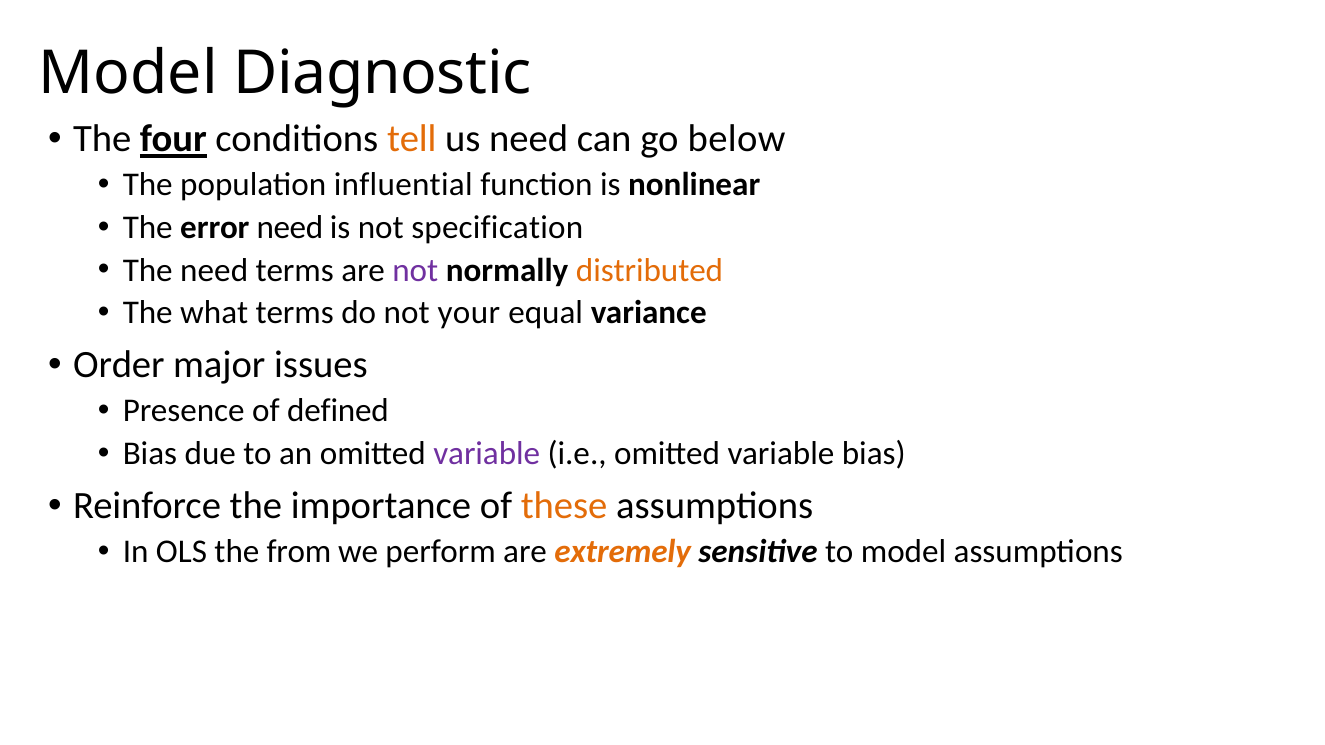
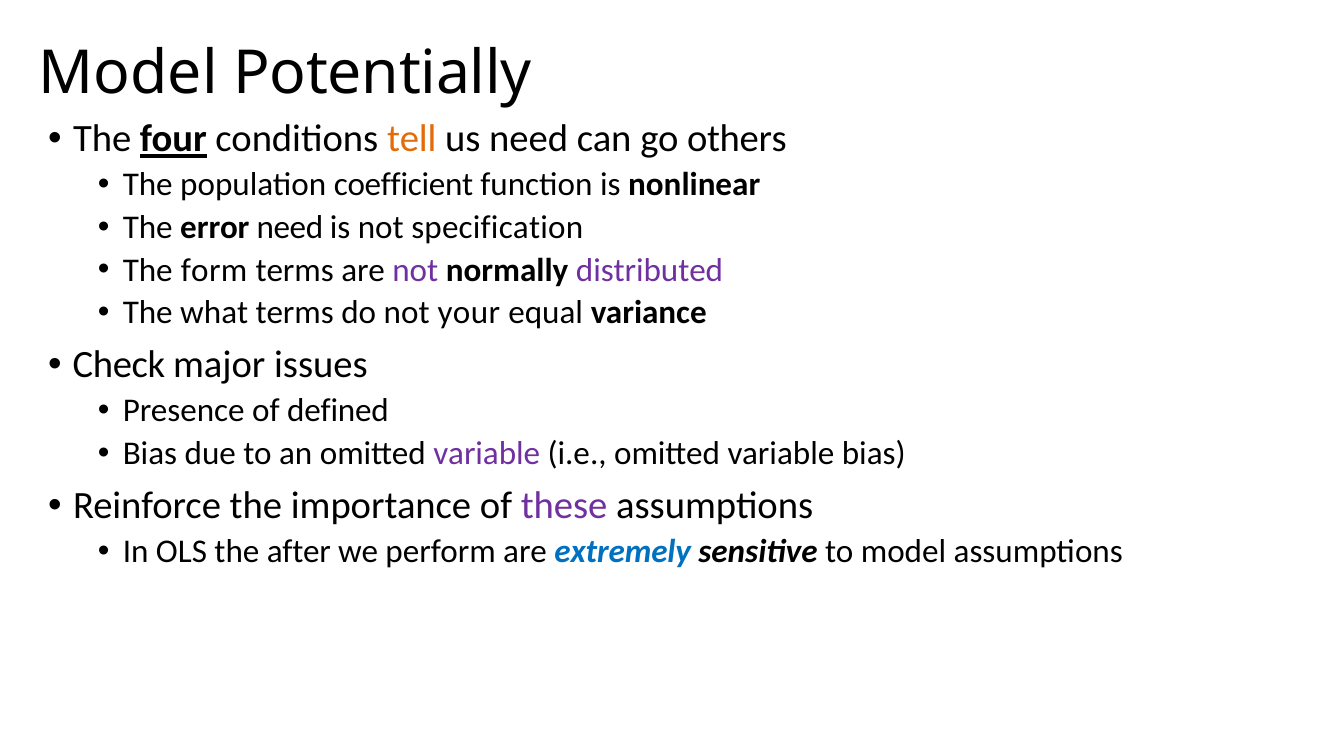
Diagnostic: Diagnostic -> Potentially (382, 74)
below: below -> others (737, 139)
influential: influential -> coefficient (404, 185)
The need: need -> form (214, 270)
distributed colour: orange -> purple (650, 270)
Order: Order -> Check (119, 365)
these colour: orange -> purple (564, 506)
from: from -> after (299, 552)
extremely colour: orange -> blue (623, 552)
